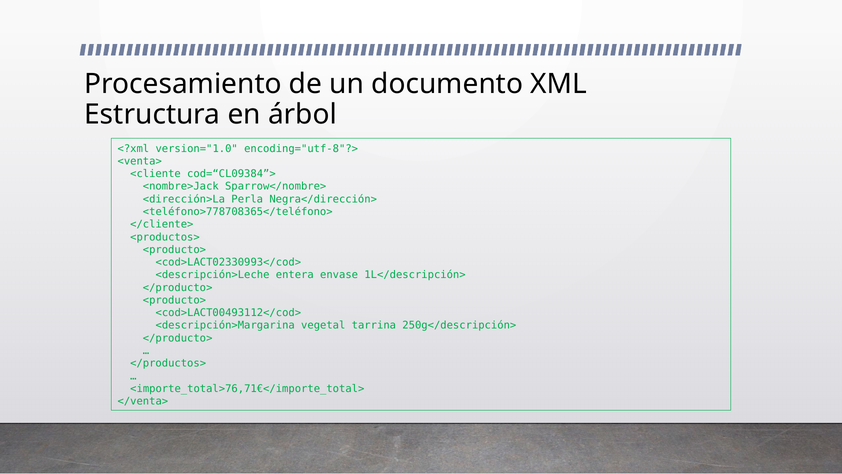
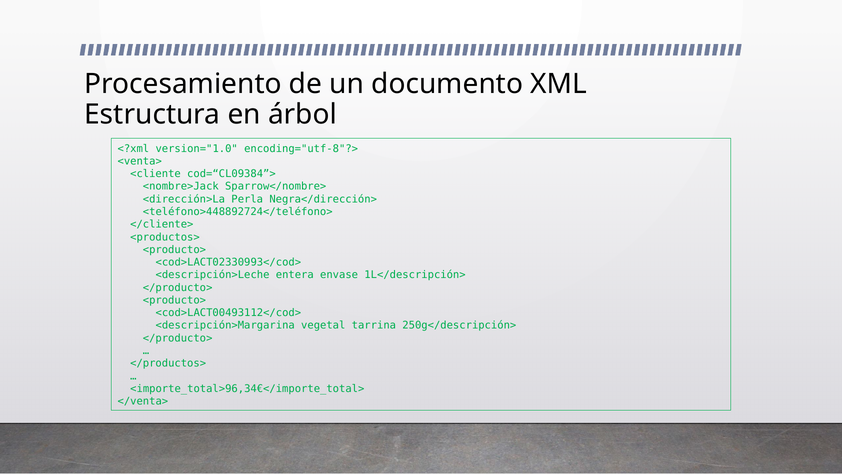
<teléfono>778708365</teléfono>: <teléfono>778708365</teléfono> -> <teléfono>448892724</teléfono> (238, 212)
<importe_total>76,71€</importe_total>: <importe_total>76,71€</importe_total> -> <importe_total>96,34€</importe_total> (247, 388)
